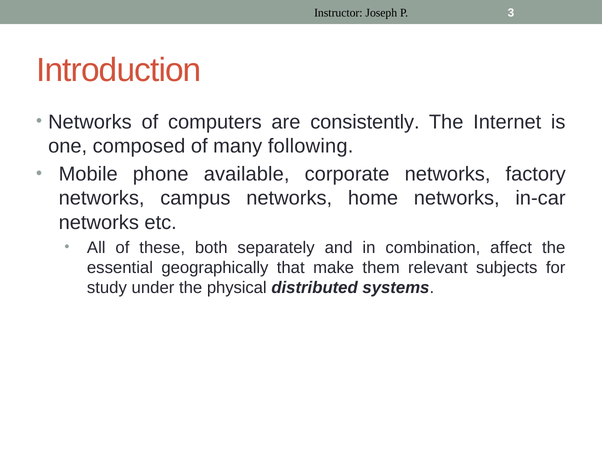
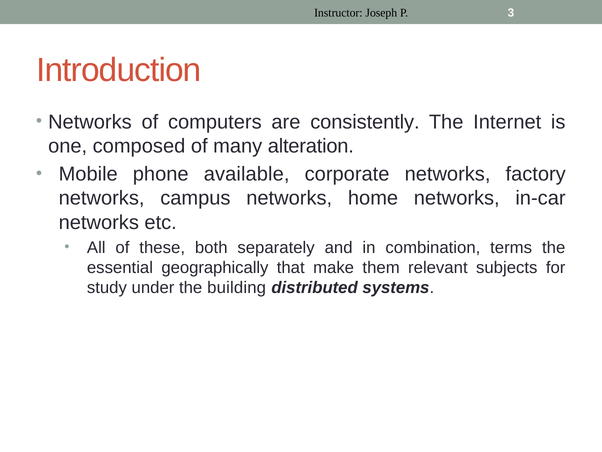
following: following -> alteration (311, 146)
affect: affect -> terms (511, 247)
physical: physical -> building (237, 288)
